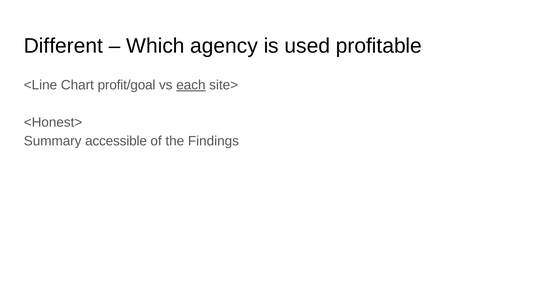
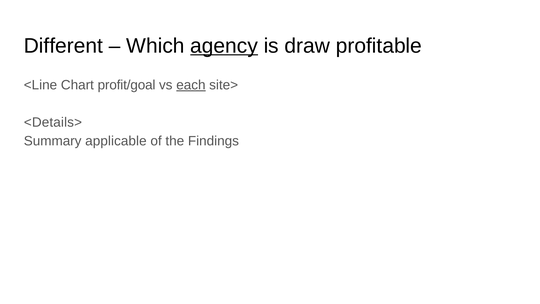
agency underline: none -> present (224, 46)
used: used -> draw (307, 46)
<Honest>: <Honest> -> <Details> (53, 122)
accessible: accessible -> applicable (116, 141)
